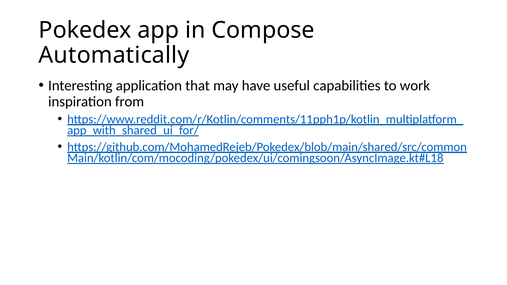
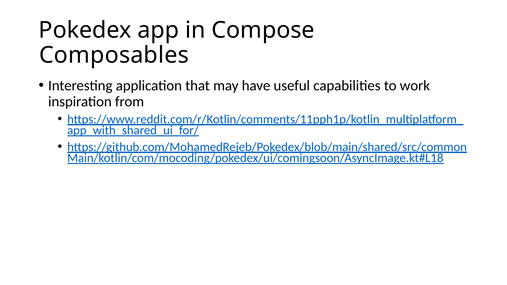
Automatically: Automatically -> Composables (114, 55)
